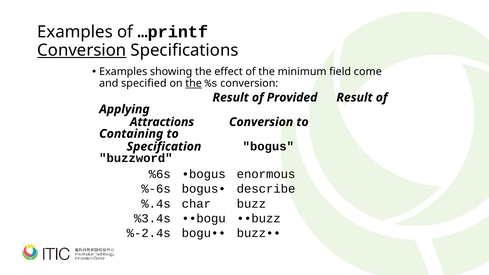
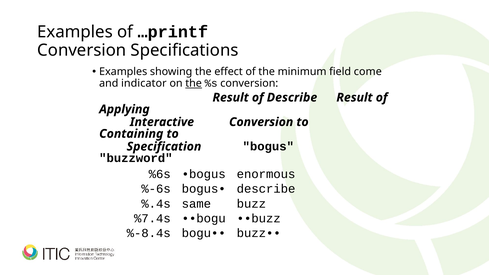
Conversion underline: present -> none (82, 50)
specified: specified -> indicator (144, 83)
of Provided: Provided -> Describe (292, 98)
Attractions: Attractions -> Interactive (162, 122)
char: char -> same (196, 204)
%3.4s: %3.4s -> %7.4s (152, 218)
%-2.4s: %-2.4s -> %-8.4s (149, 233)
